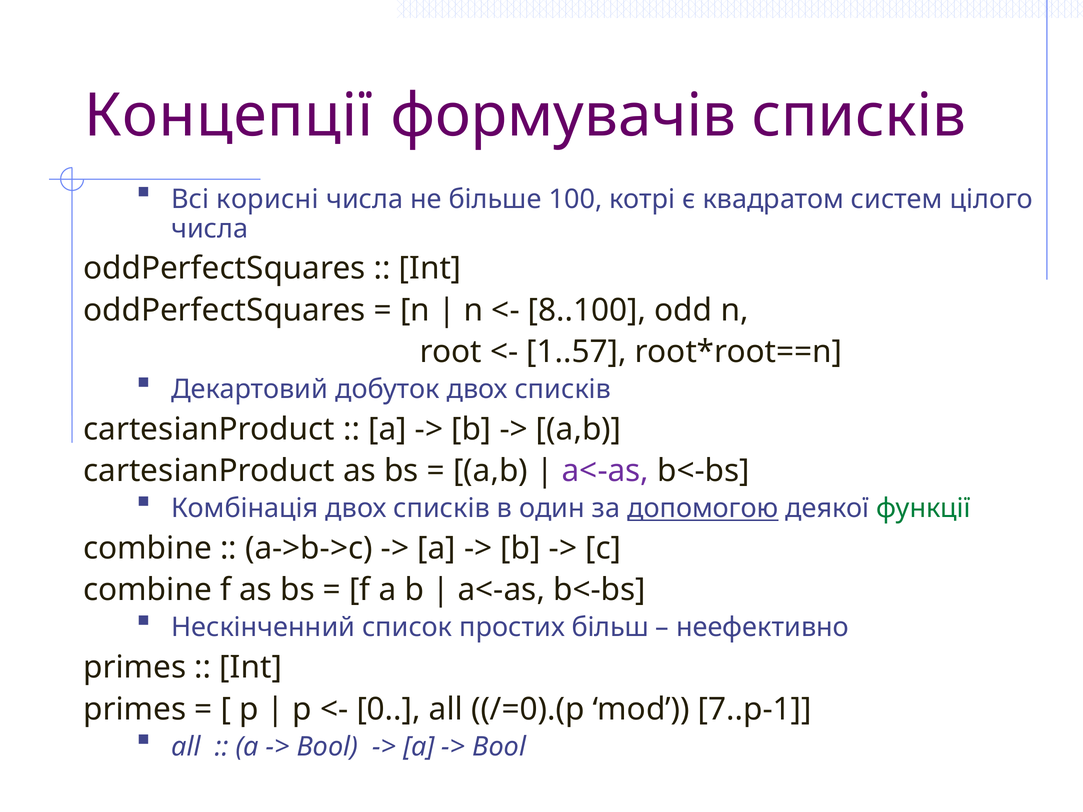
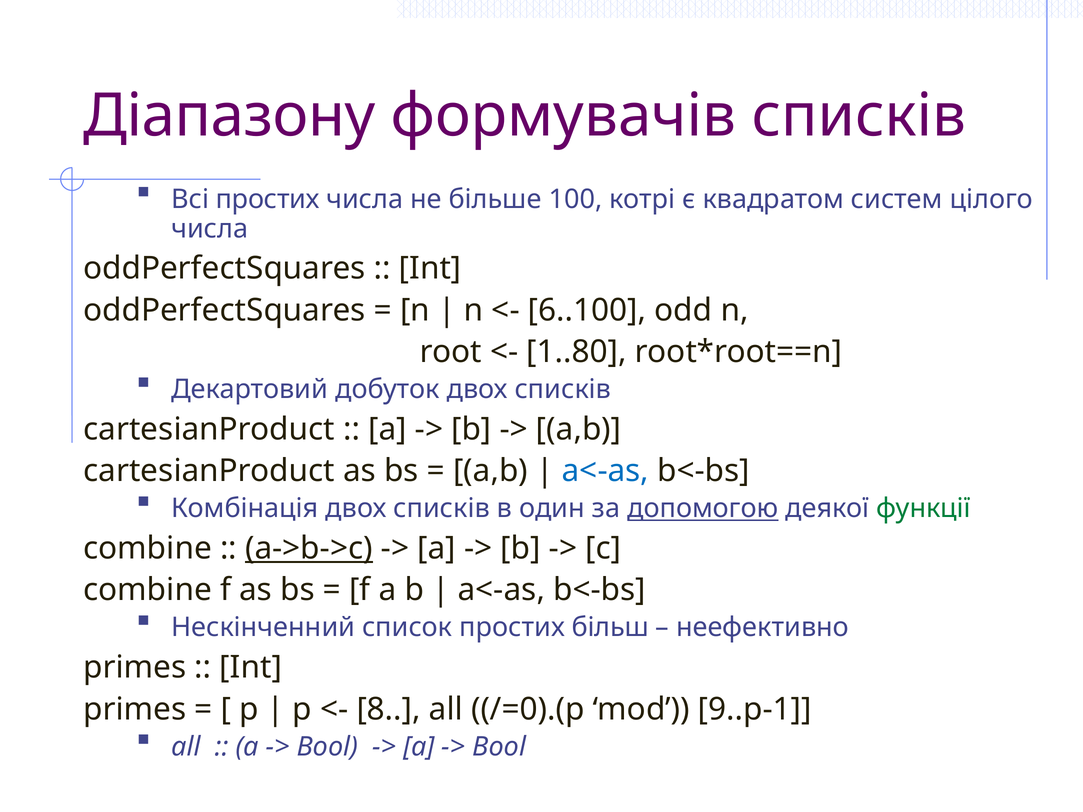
Концепції: Концепції -> Діапазону (229, 116)
Всі корисні: корисні -> простих (268, 199)
8..100: 8..100 -> 6..100 (587, 310)
1..57: 1..57 -> 1..80 (577, 352)
a<-as colour: purple -> blue (605, 471)
a->b->c underline: none -> present (309, 548)
0: 0 -> 8 (389, 709)
7..p-1: 7..p-1 -> 9..p-1 (755, 709)
